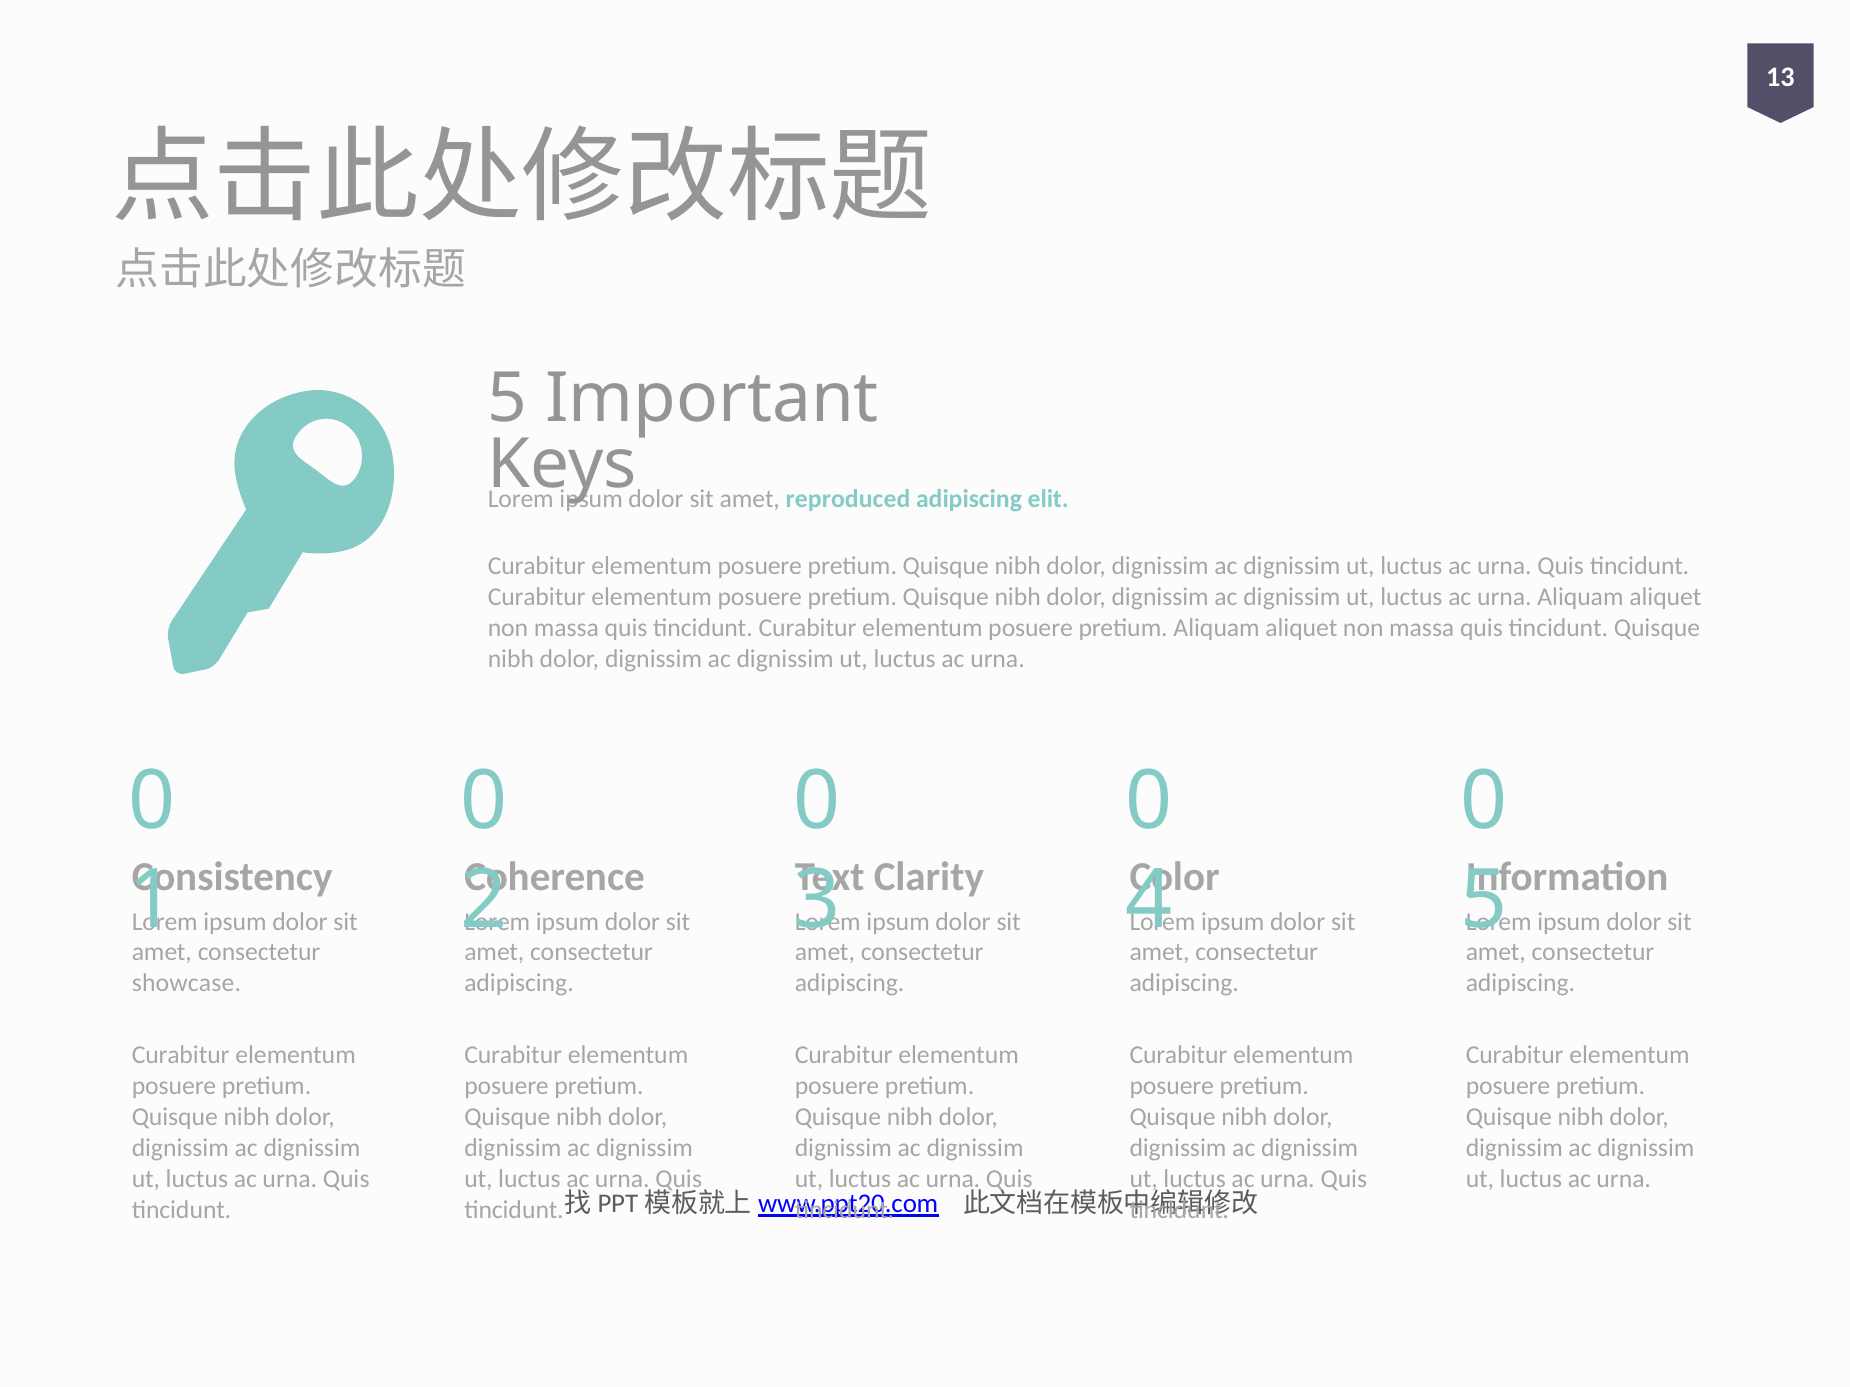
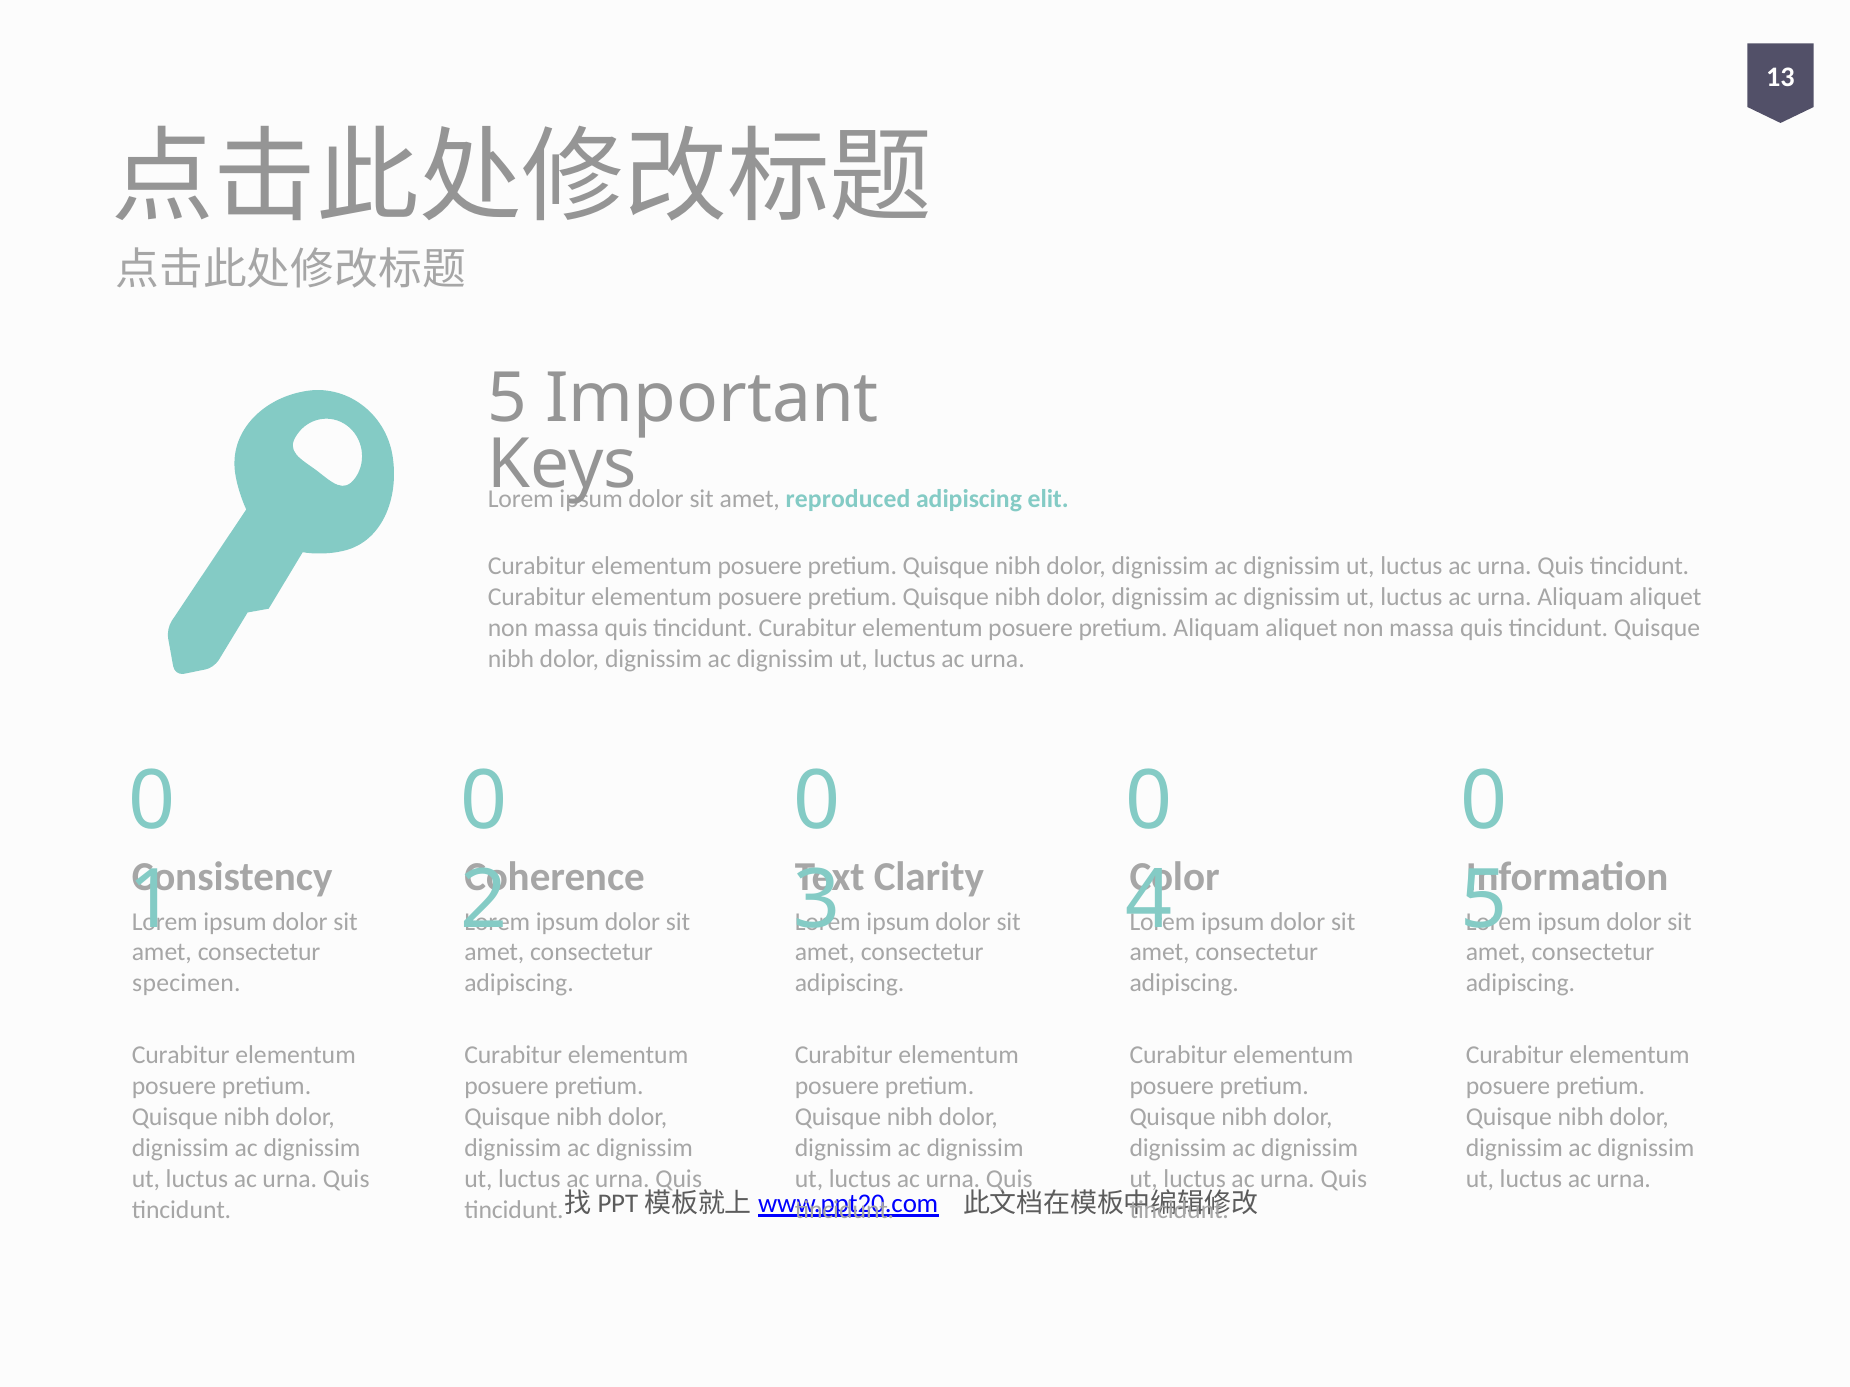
showcase: showcase -> specimen (186, 984)
